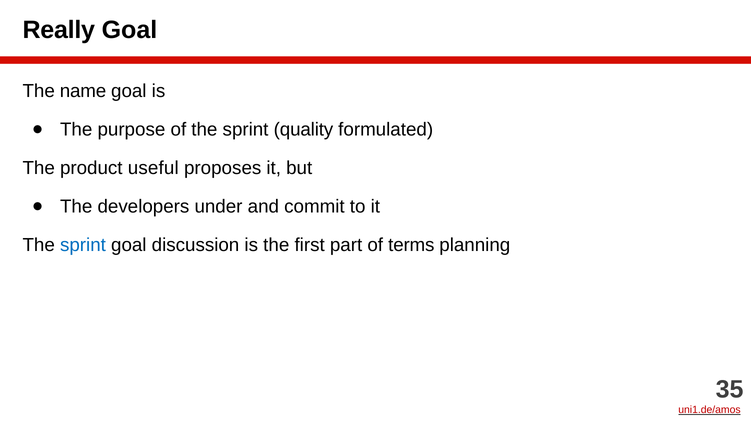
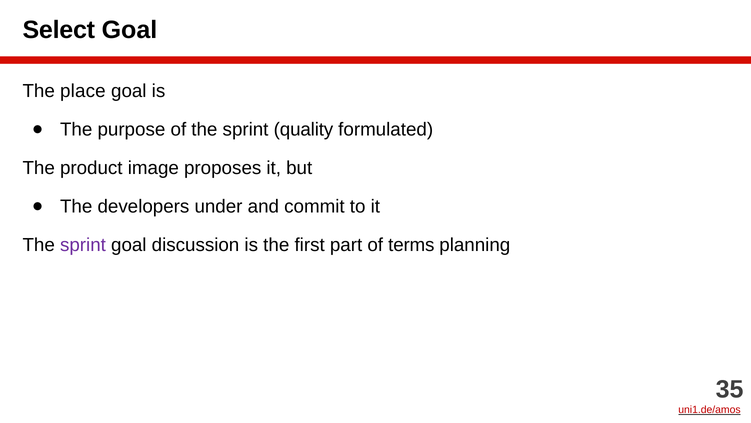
Really: Really -> Select (59, 30)
name: name -> place (83, 91)
useful: useful -> image (153, 168)
sprint colour: blue -> purple (83, 245)
